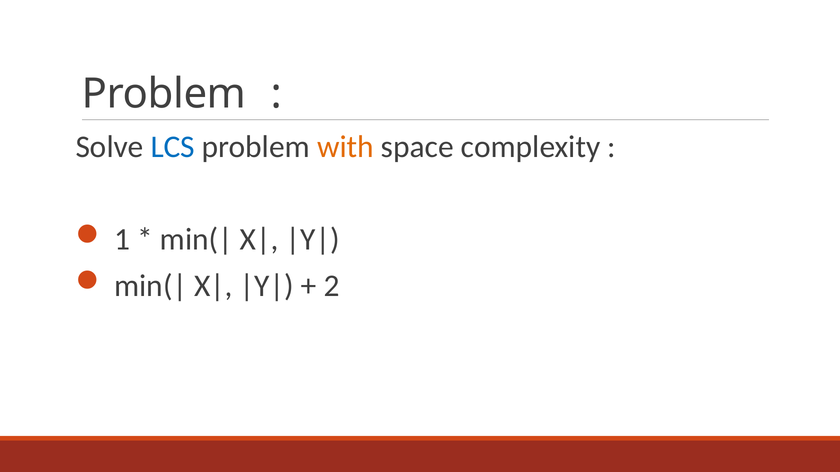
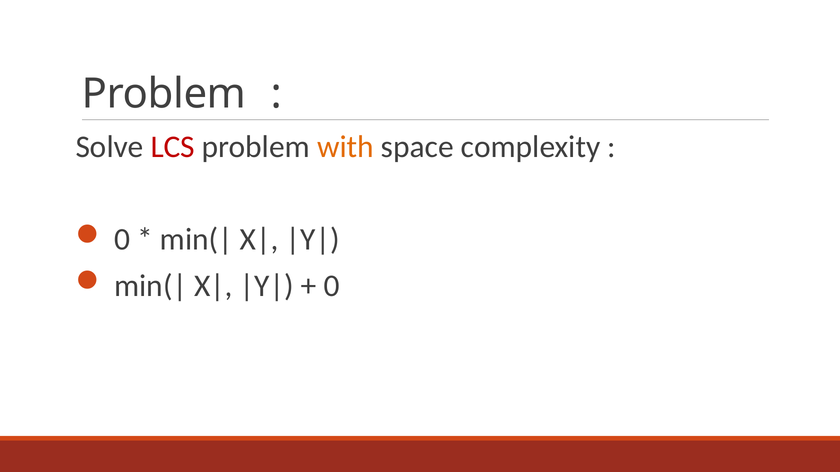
LCS colour: blue -> red (173, 147)
1: 1 -> 0 (122, 240)
2: 2 -> 0 (332, 286)
